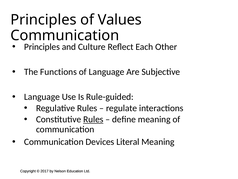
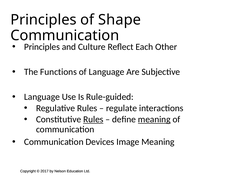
Values: Values -> Shape (120, 20)
meaning underline: none -> present (154, 119)
Literal: Literal -> Image (128, 142)
